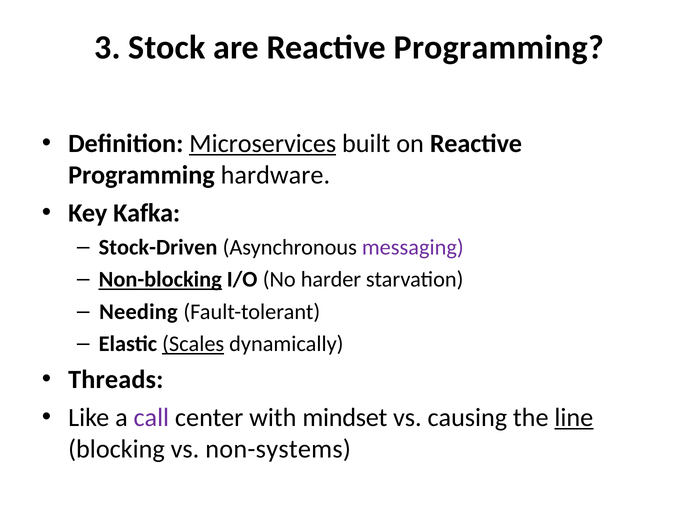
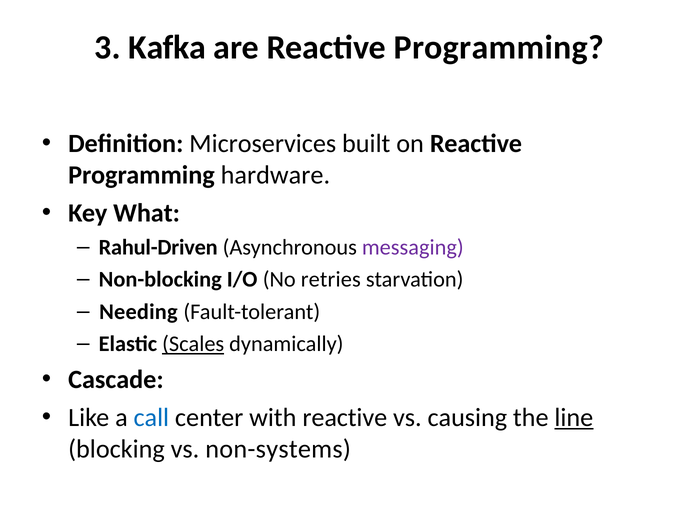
Stock: Stock -> Kafka (167, 47)
Microservices underline: present -> none (263, 143)
Kafka: Kafka -> What (147, 213)
Stock-Driven: Stock-Driven -> Rahul-Driven (158, 247)
Non-blocking underline: present -> none (160, 279)
harder: harder -> retries (331, 279)
Threads: Threads -> Cascade (116, 379)
call colour: purple -> blue (151, 417)
with mindset: mindset -> reactive (345, 417)
